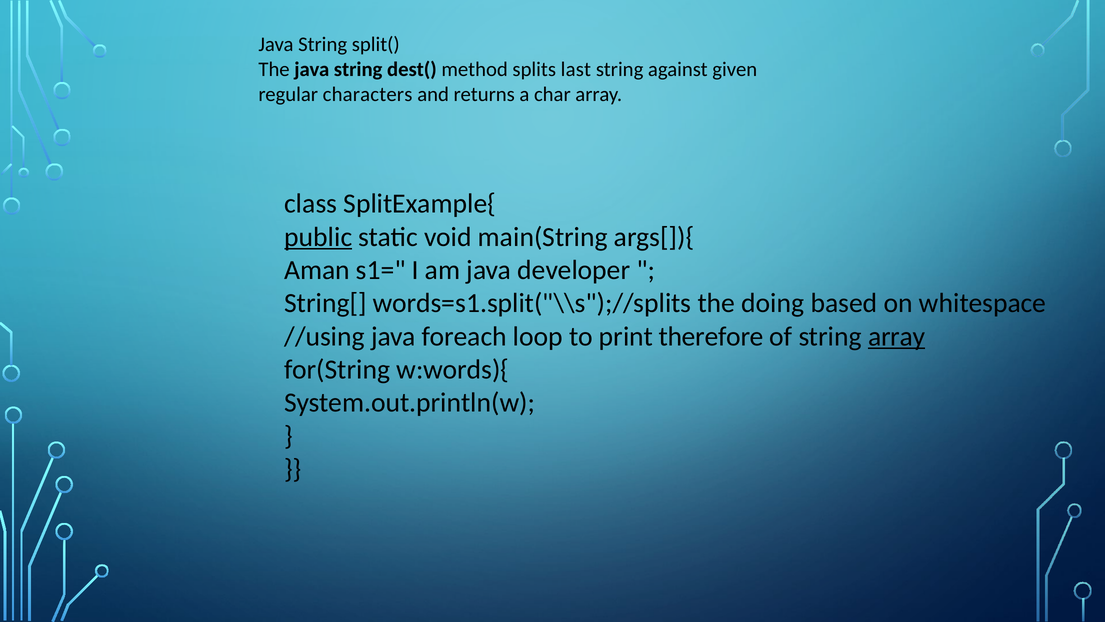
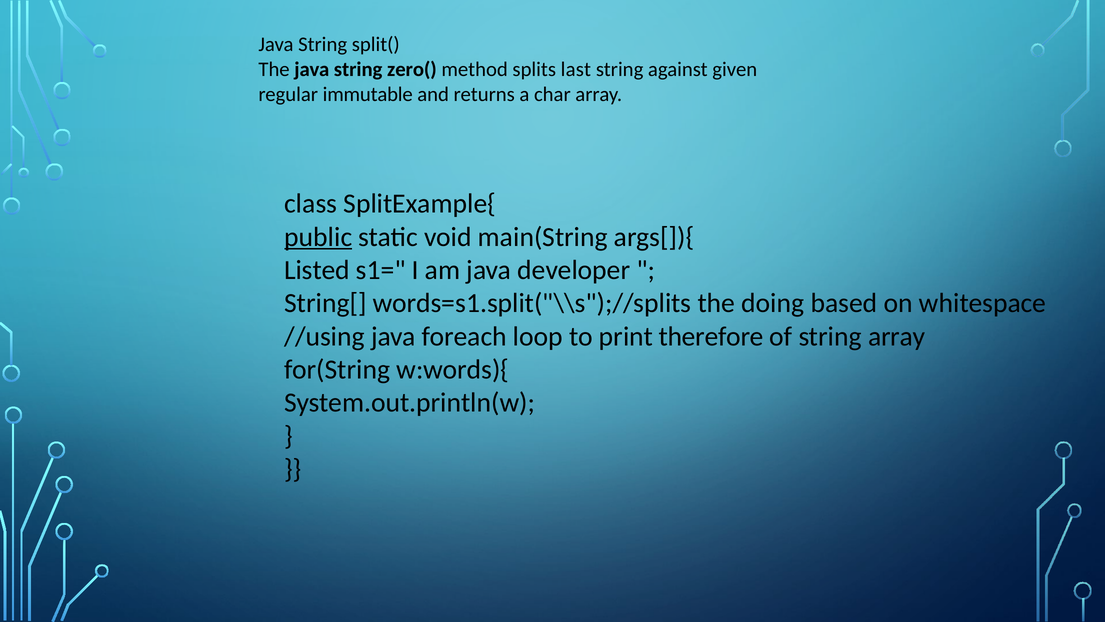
dest(: dest( -> zero( (412, 69)
characters: characters -> immutable (368, 94)
Aman: Aman -> Listed (317, 270)
array underline: present -> none (897, 336)
